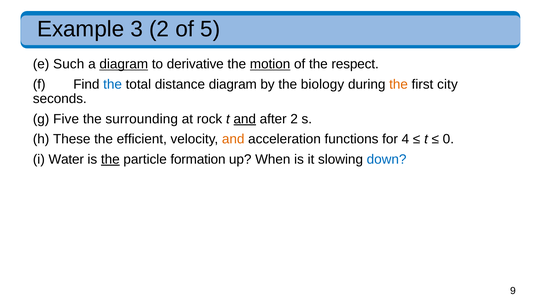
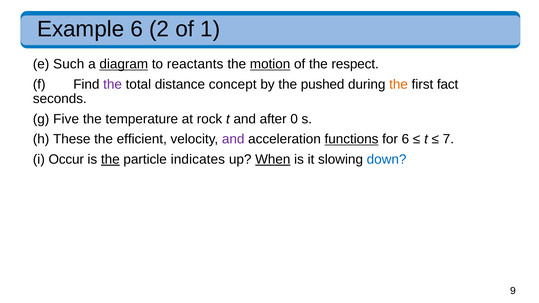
Example 3: 3 -> 6 (137, 29)
5: 5 -> 1 (210, 29)
derivative: derivative -> reactants (195, 64)
the colour: blue -> purple (113, 84)
distance diagram: diagram -> concept (233, 84)
biology: biology -> pushed (323, 84)
city: city -> fact (448, 84)
surrounding: surrounding -> temperature (142, 119)
and underline: present -> none (245, 119)
after 2: 2 -> 0 (294, 119)
and colour: orange -> purple (233, 139)
functions underline: none -> present (352, 139)
for 4: 4 -> 6 (405, 139)
0: 0 -> 7 (448, 139)
Water: Water -> Occur (66, 159)
formation: formation -> indicates (198, 159)
When underline: none -> present (273, 159)
